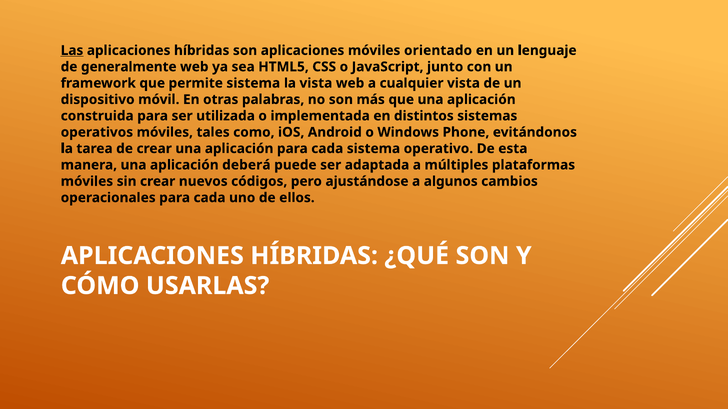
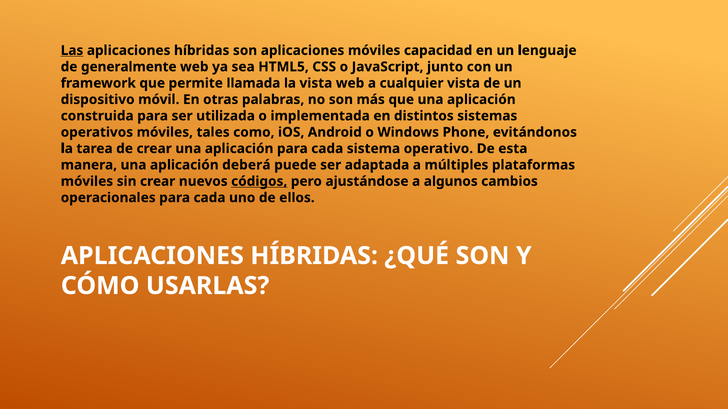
orientado: orientado -> capacidad (438, 50)
permite sistema: sistema -> llamada (253, 83)
códigos underline: none -> present (259, 182)
